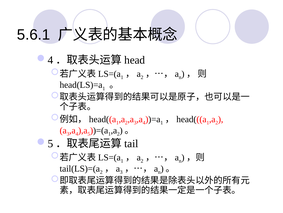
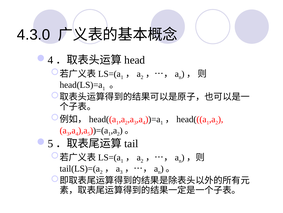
5.6.1: 5.6.1 -> 4.3.0 (34, 35)
